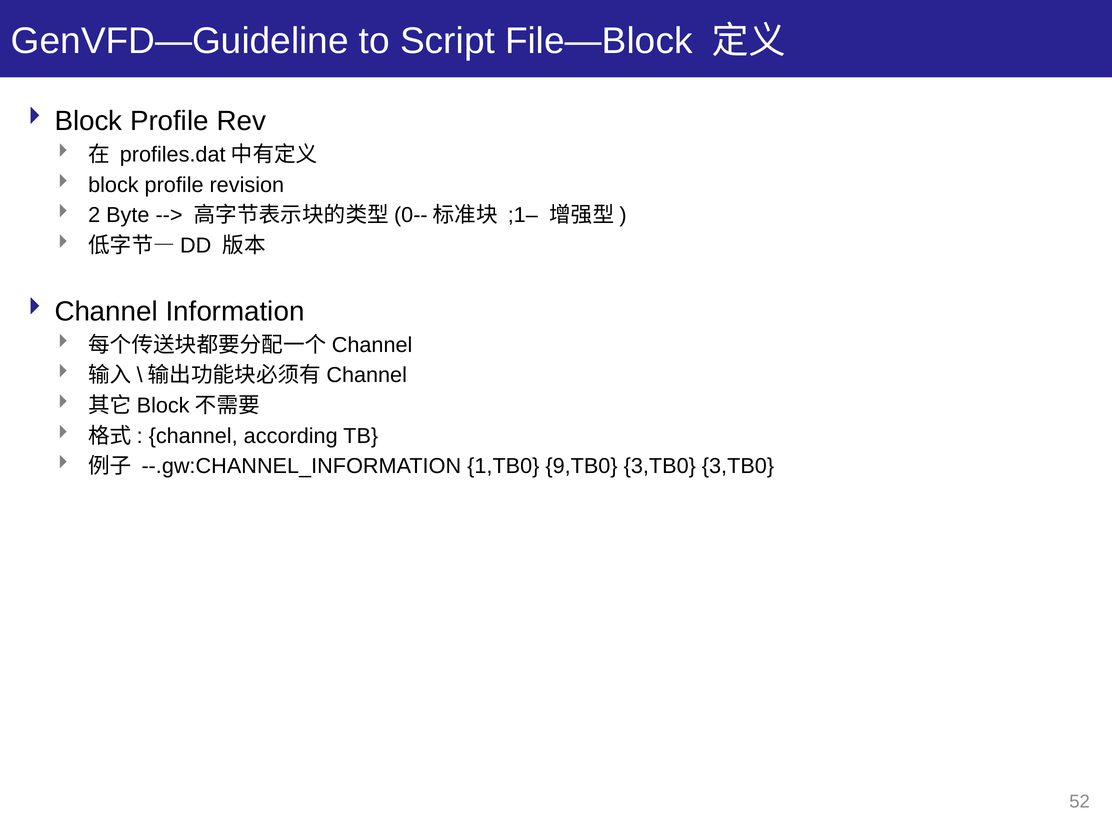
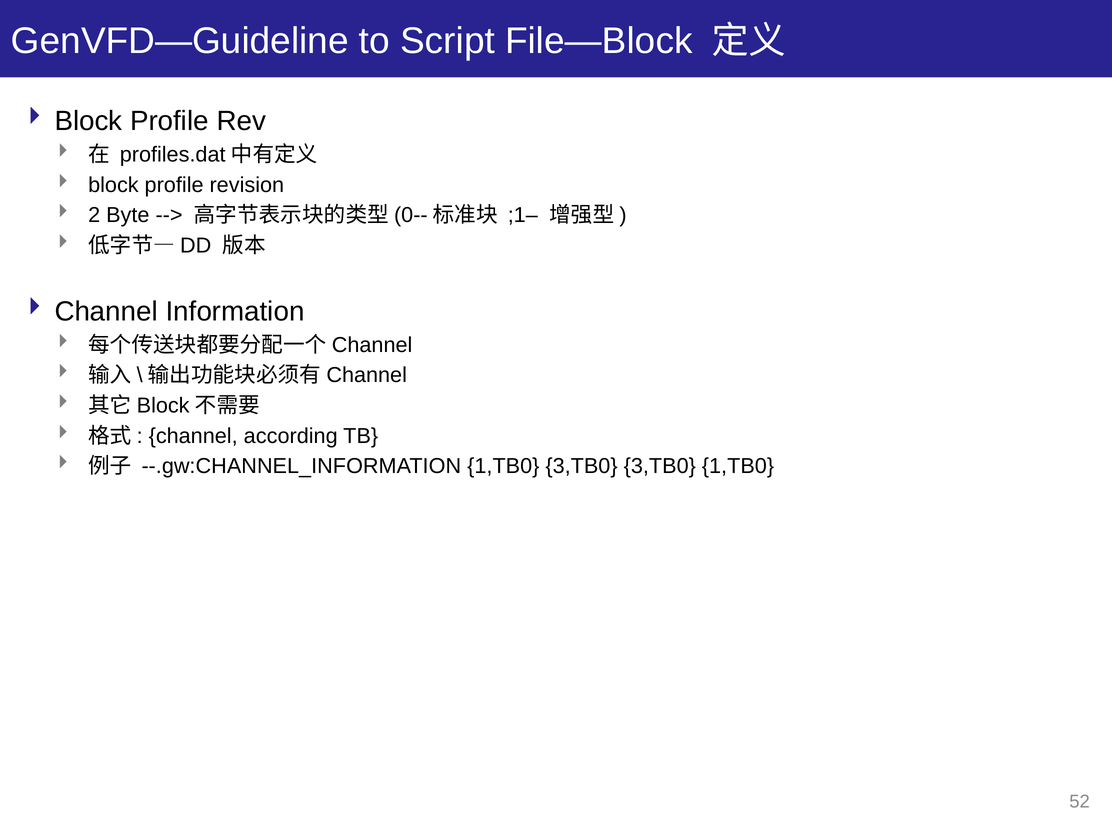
1,TB0 9,TB0: 9,TB0 -> 3,TB0 (582, 466)
3,TB0 3,TB0: 3,TB0 -> 1,TB0 (738, 466)
